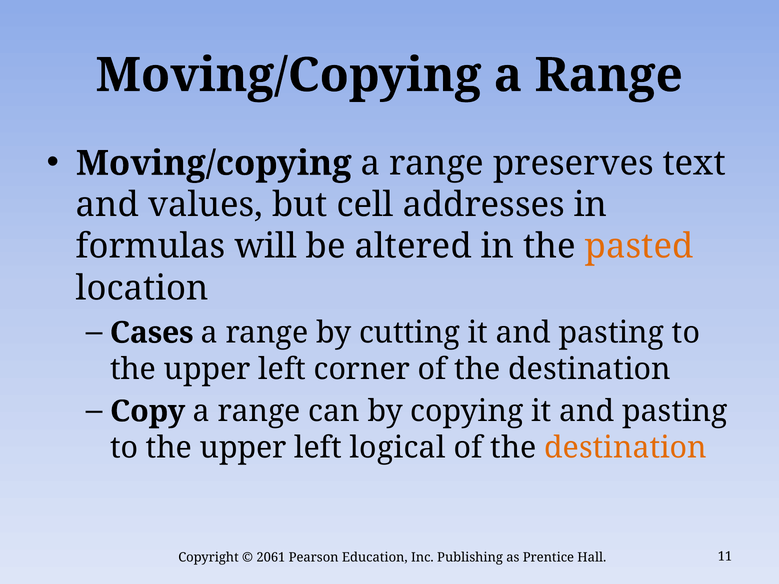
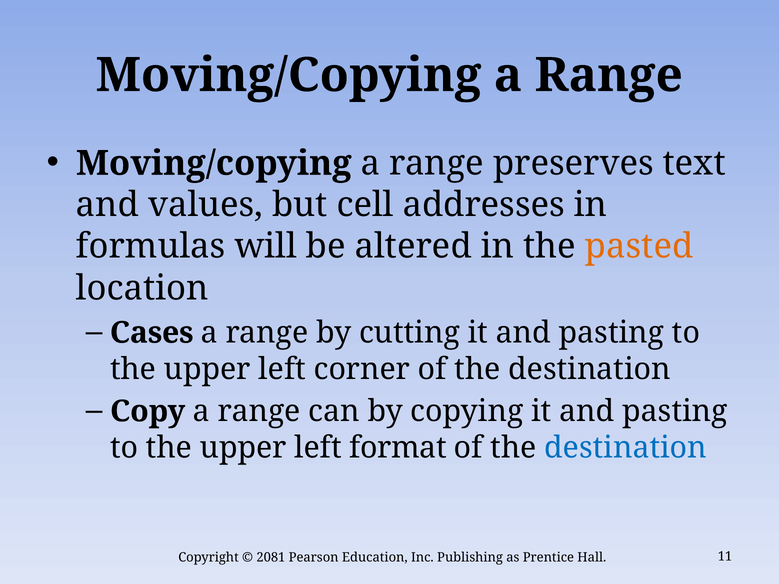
logical: logical -> format (398, 448)
destination colour: orange -> blue (626, 448)
2061: 2061 -> 2081 (271, 558)
